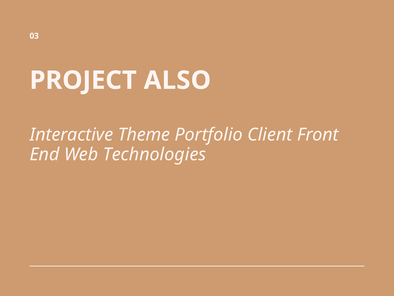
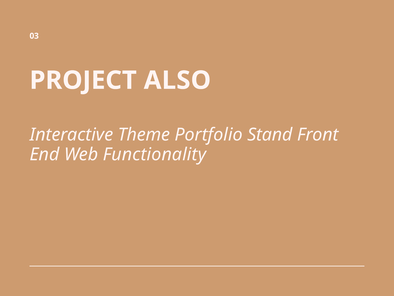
Client: Client -> Stand (270, 135)
Technologies: Technologies -> Functionality (154, 154)
